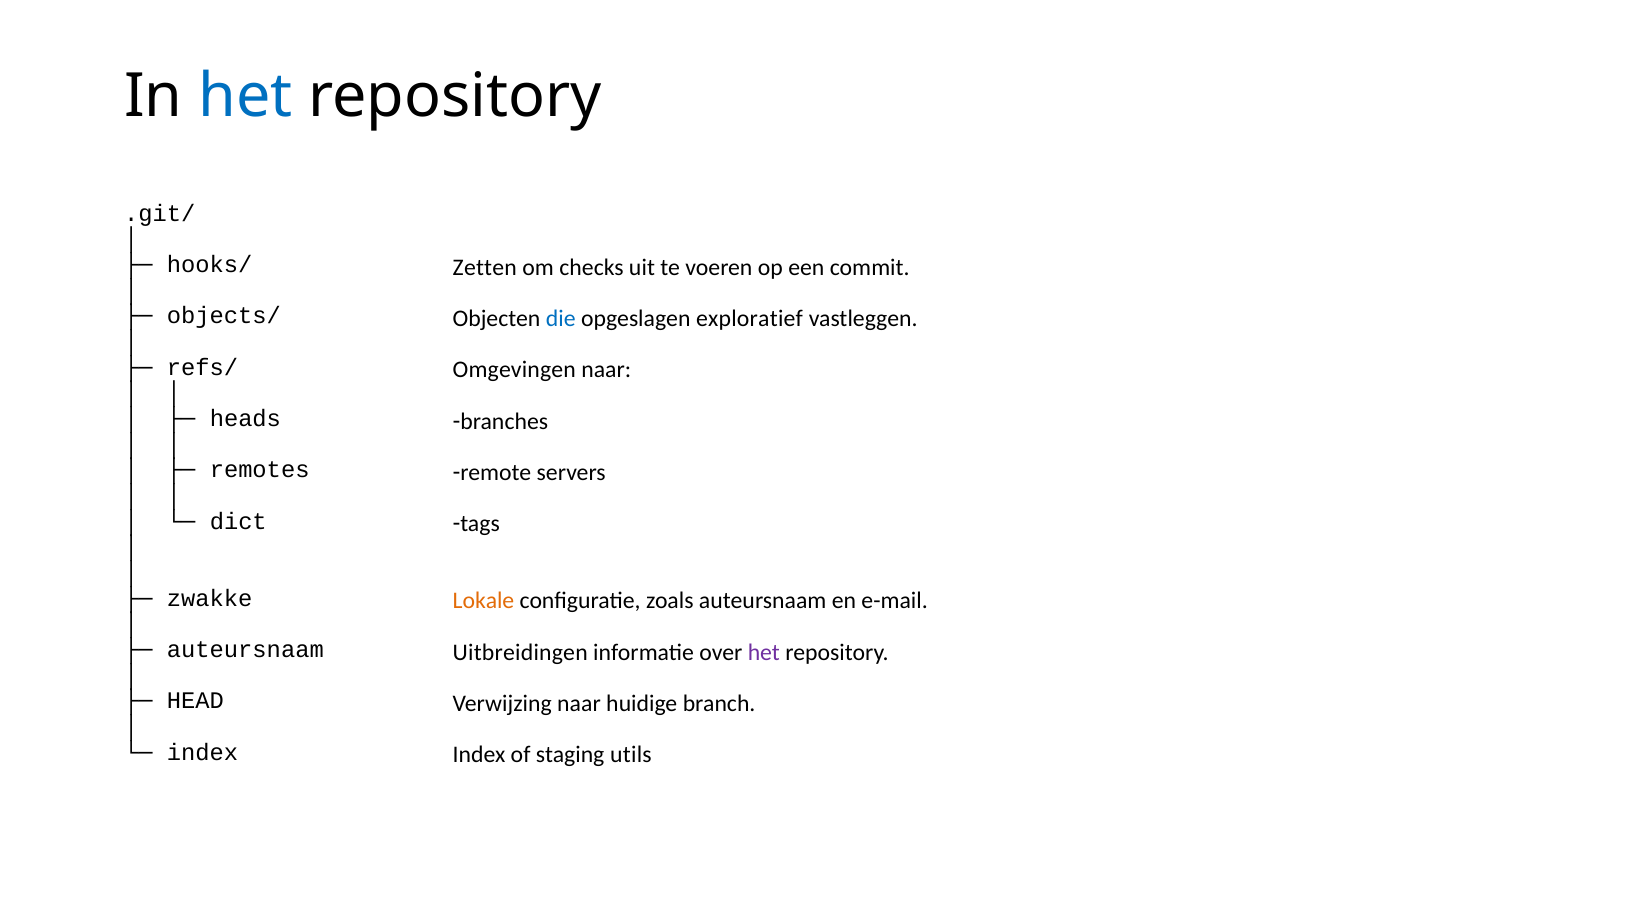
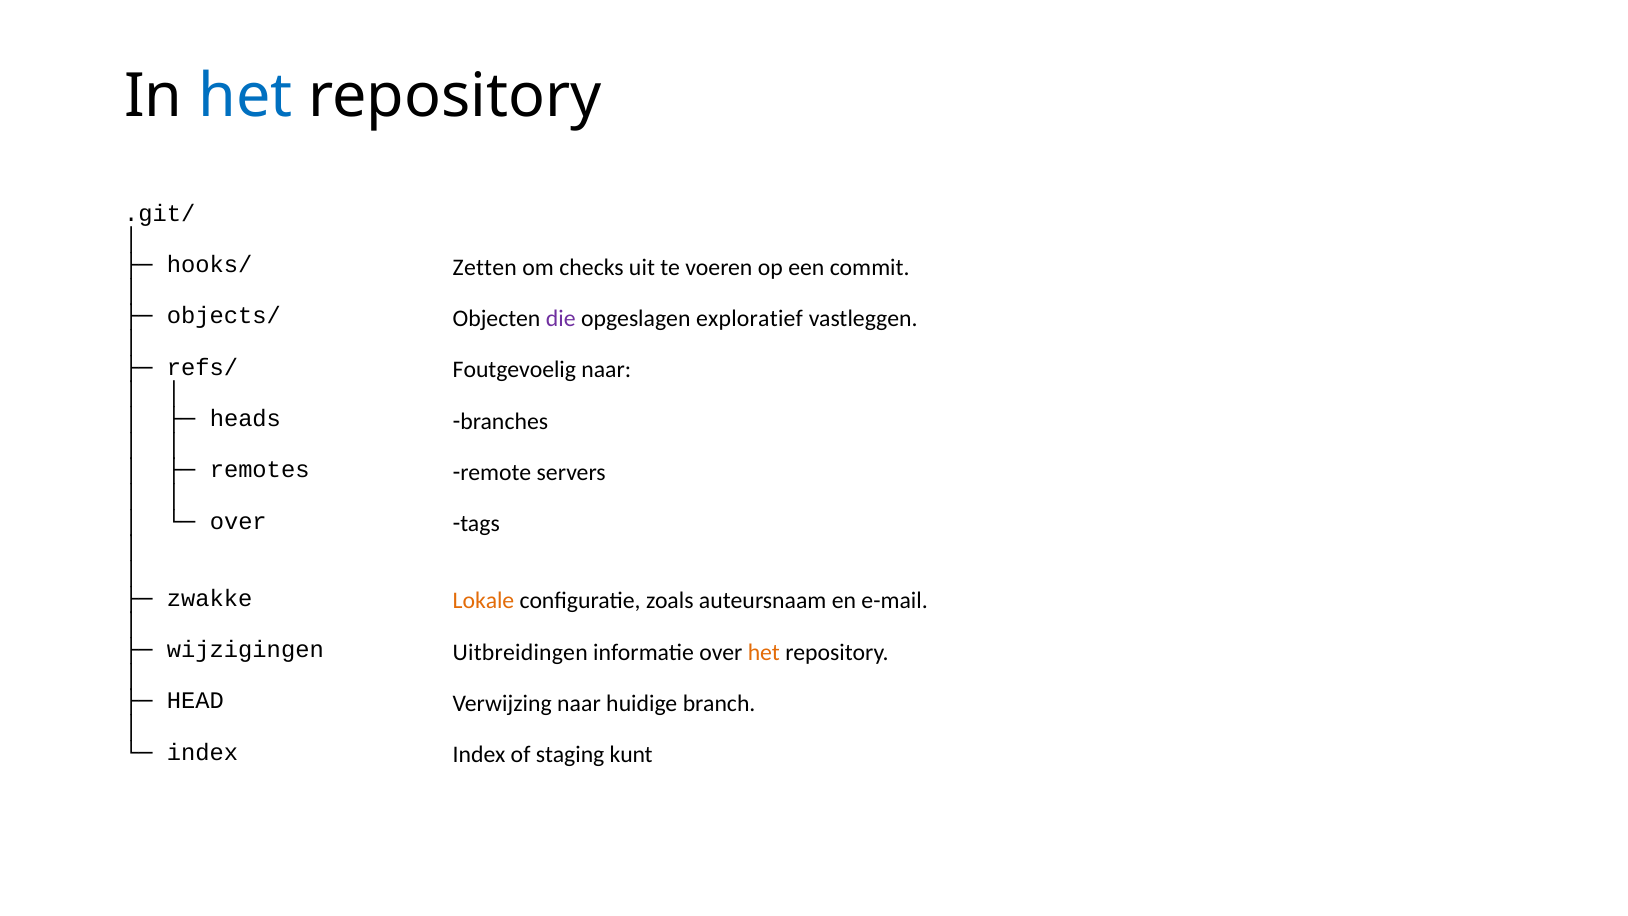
die colour: blue -> purple (561, 319)
Omgevingen: Omgevingen -> Foutgevoelig (514, 370)
dict: dict -> over (238, 521)
auteursnaam: auteursnaam -> wijzigingen (245, 650)
het colour: purple -> orange (764, 652)
utils: utils -> kunt (631, 755)
